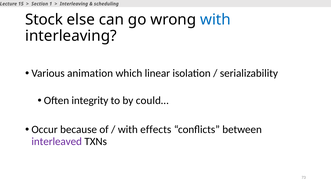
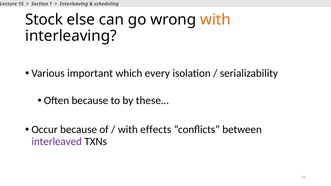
with colour: blue -> orange (215, 20)
animation: animation -> important (90, 73)
linear: linear -> every (157, 73)
Often integrity: integrity -> because (90, 101)
could…: could… -> these… (152, 101)
